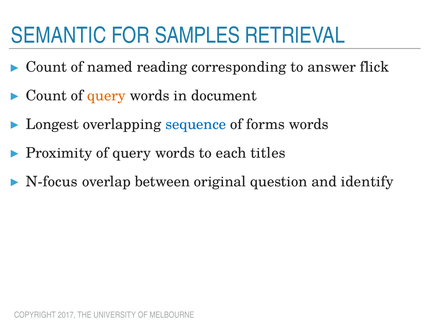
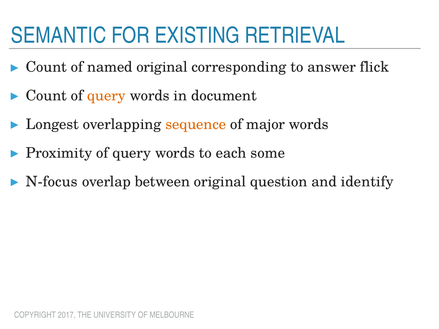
SAMPLES: SAMPLES -> EXISTING (197, 35)
named reading: reading -> original (162, 67)
sequence colour: blue -> orange (196, 124)
forms: forms -> major (266, 124)
titles: titles -> some (268, 153)
